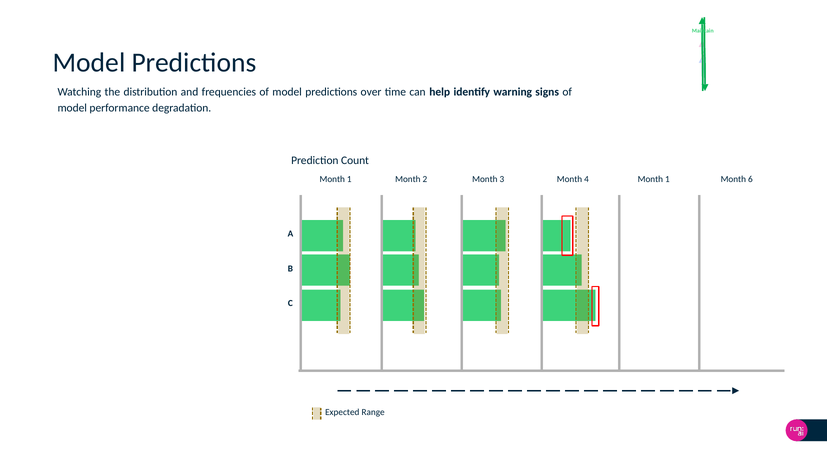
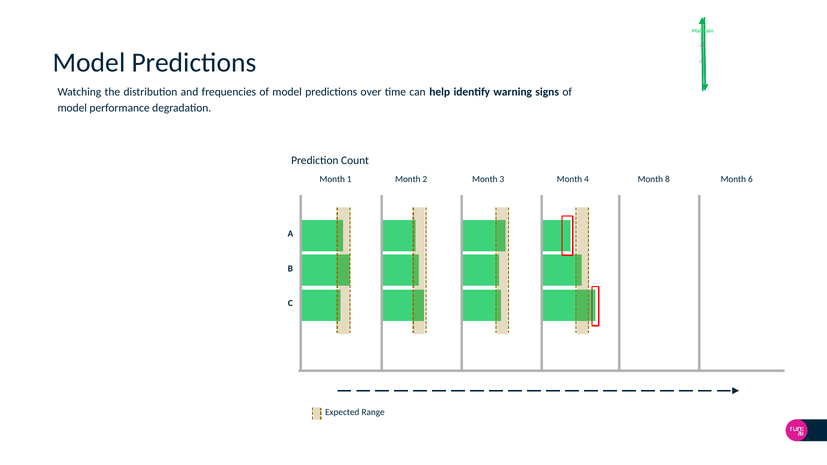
1: 1 -> 8 (667, 180)
